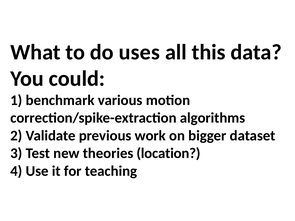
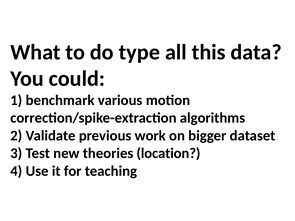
uses: uses -> type (139, 52)
